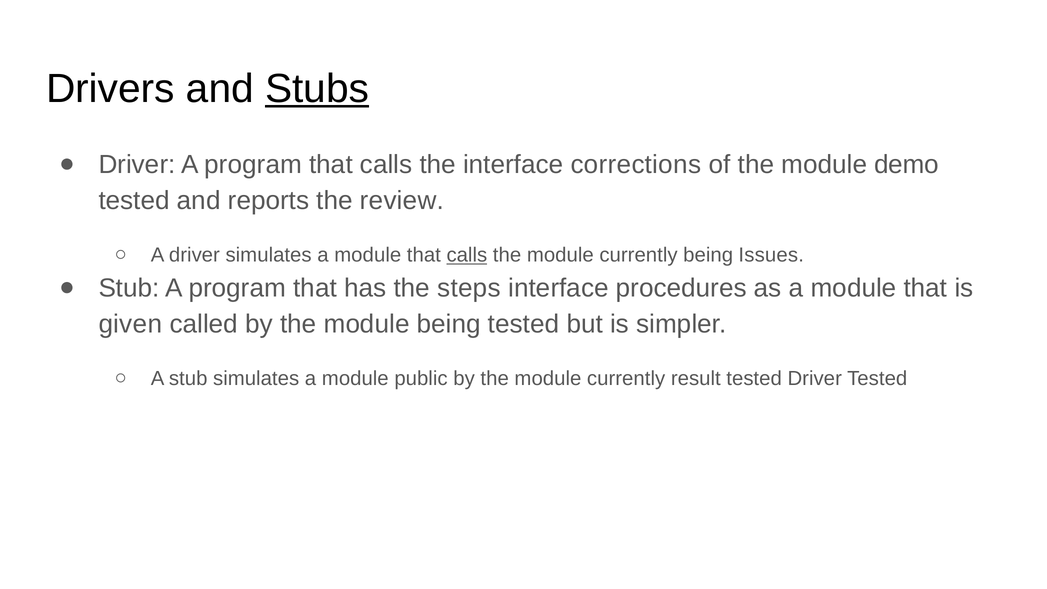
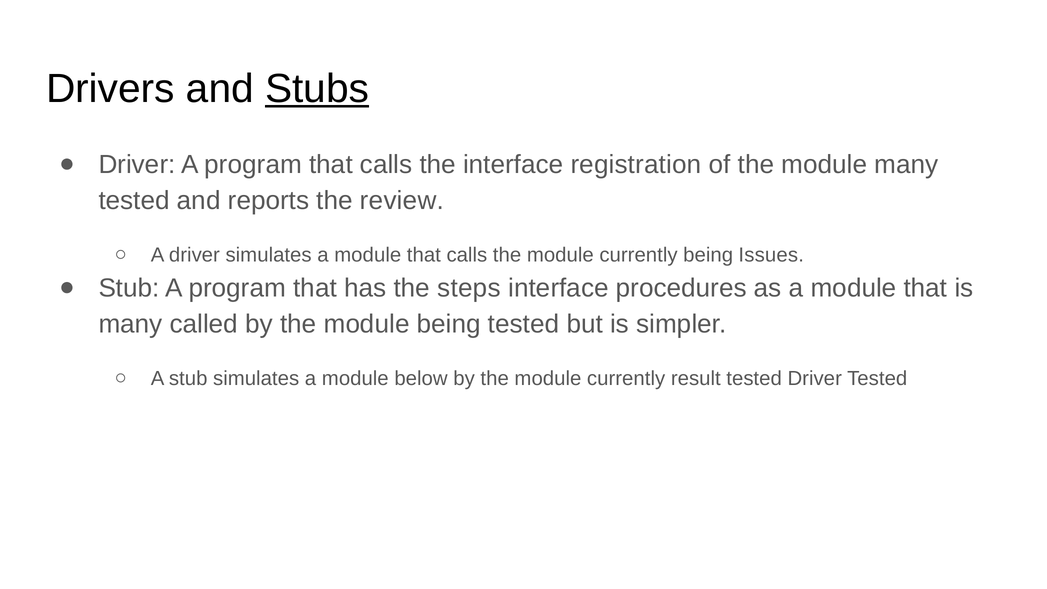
corrections: corrections -> registration (636, 165)
module demo: demo -> many (906, 165)
calls underline: present -> none (467, 255)
given: given -> many (130, 324)
public: public -> below (421, 379)
